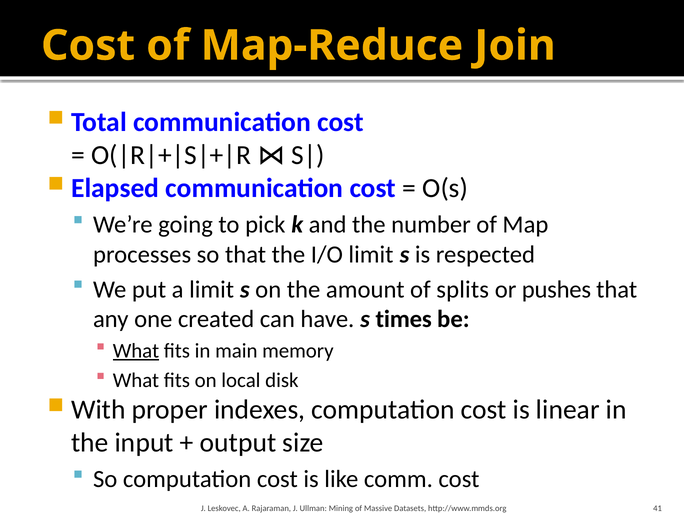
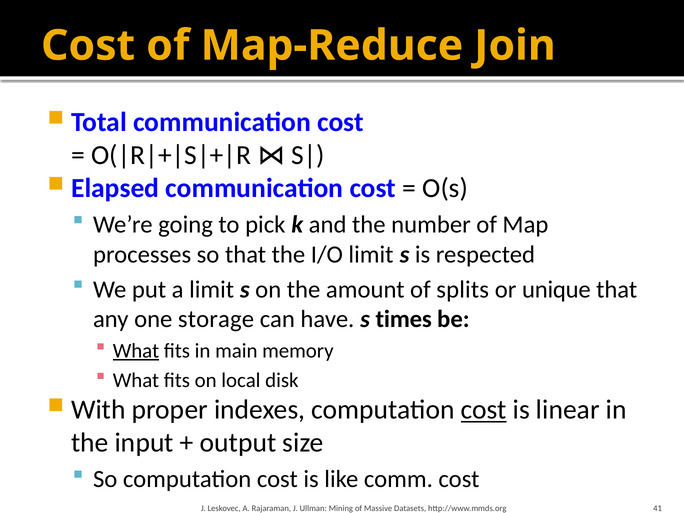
pushes: pushes -> unique (556, 289)
created: created -> storage (216, 319)
cost underline: none -> present (484, 410)
